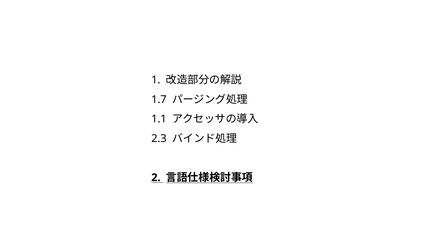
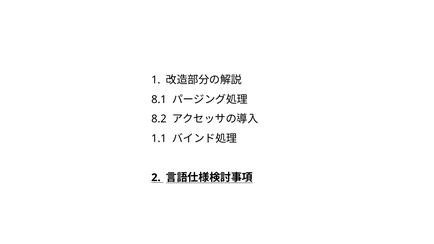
1.7: 1.7 -> 8.1 (159, 100)
1.1: 1.1 -> 8.2 (159, 119)
2.3: 2.3 -> 1.1 (159, 139)
